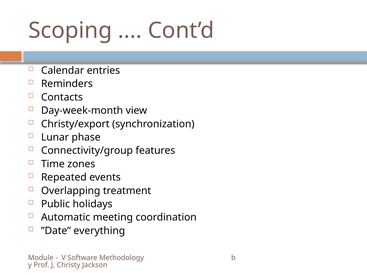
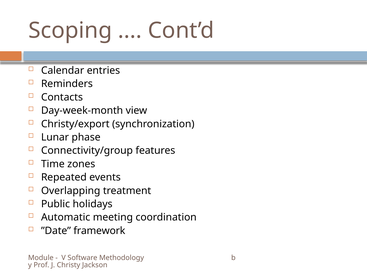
everything: everything -> framework (99, 231)
